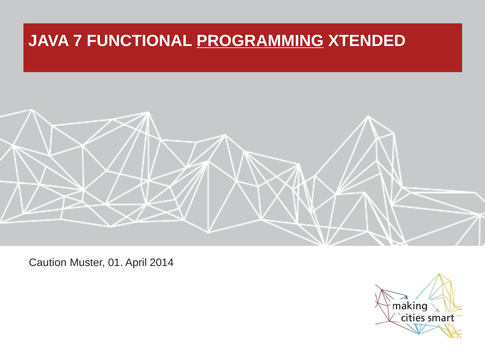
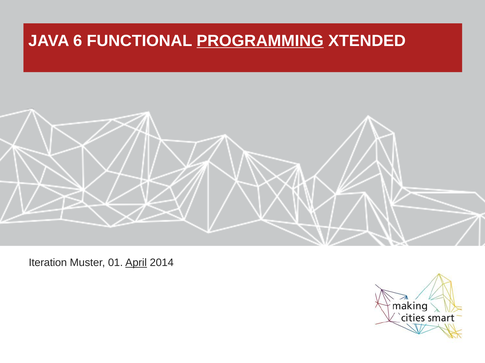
7: 7 -> 6 (78, 41)
Caution: Caution -> Iteration (48, 263)
April underline: none -> present (136, 263)
